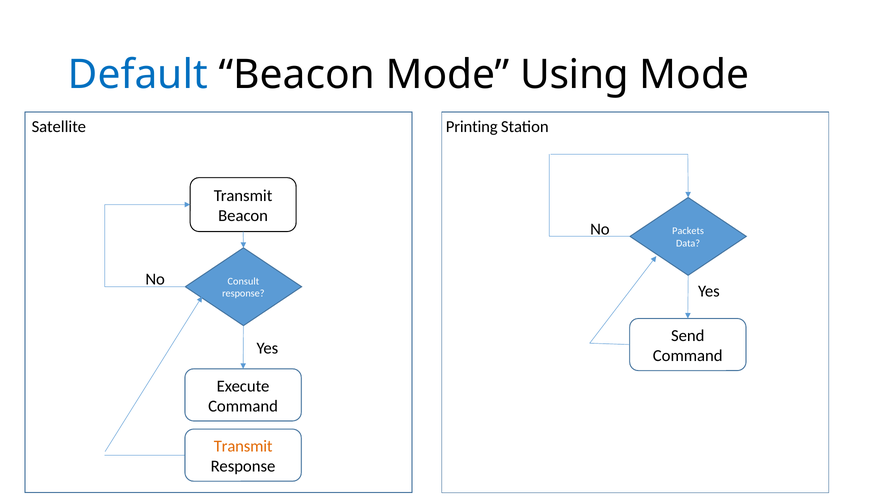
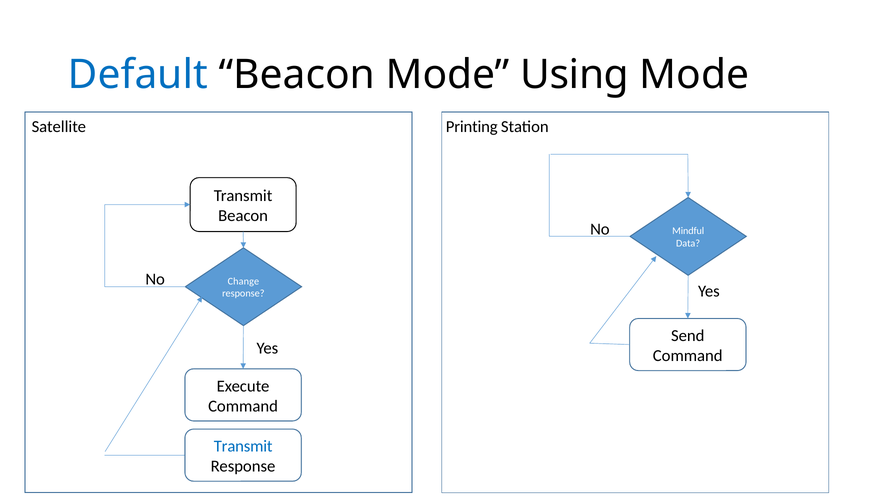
Packets: Packets -> Mindful (688, 231)
Consult: Consult -> Change (243, 281)
Transmit colour: orange -> blue (243, 446)
